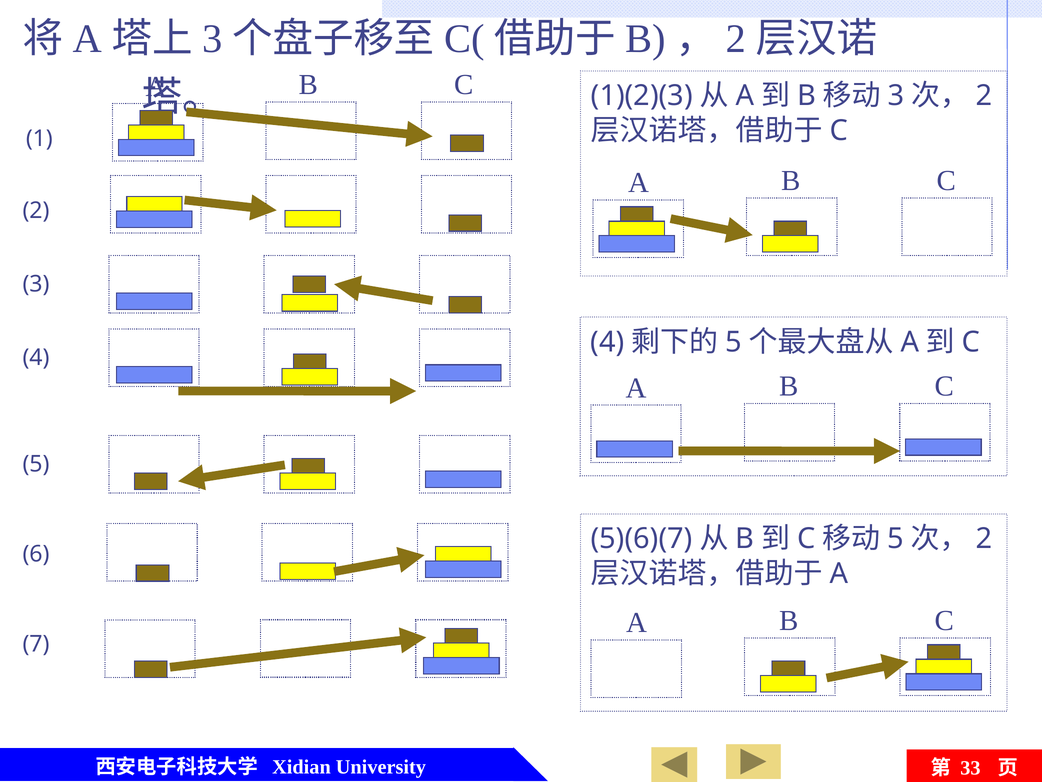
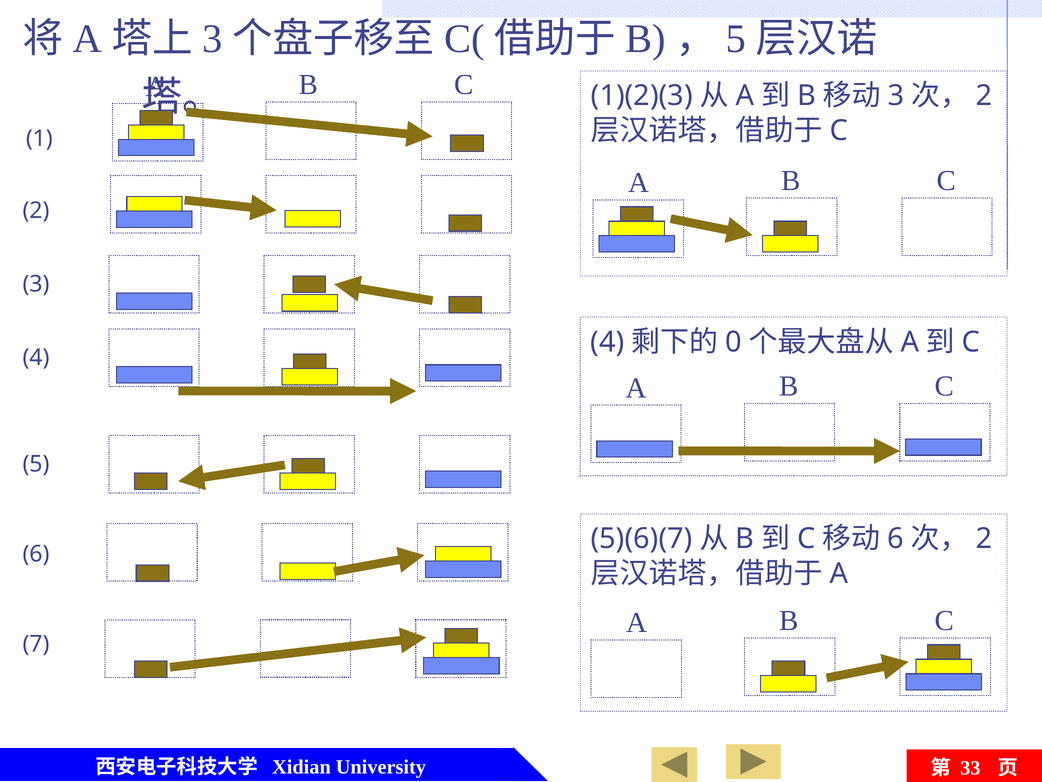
2: 2 -> 5 (736, 39)
5: 5 -> 0 (734, 342)
5: 5 -> 6 (896, 539)
